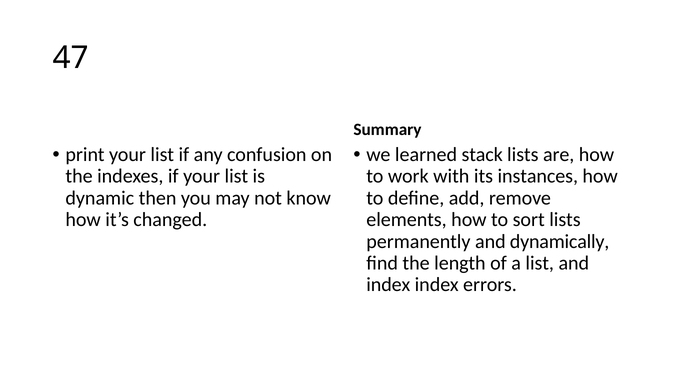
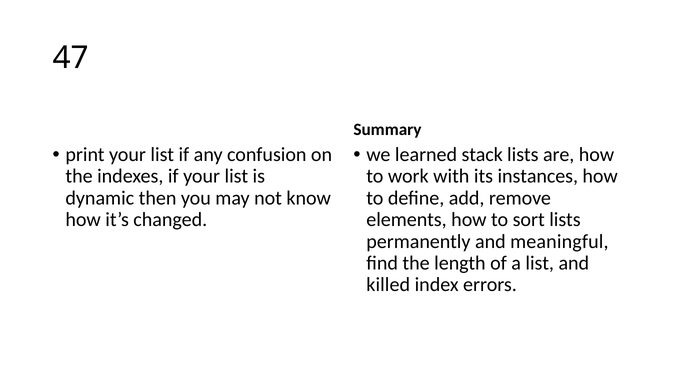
dynamically: dynamically -> meaningful (559, 241)
index: index -> killed (388, 285)
